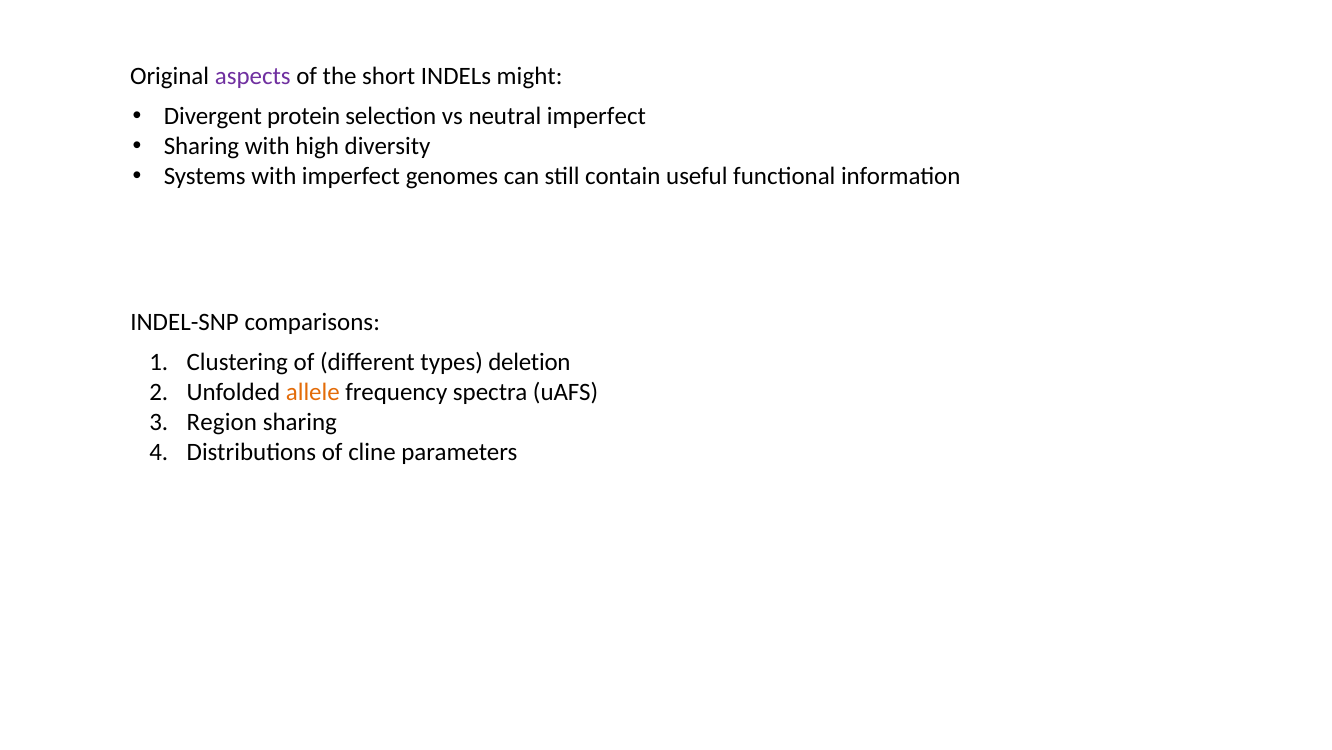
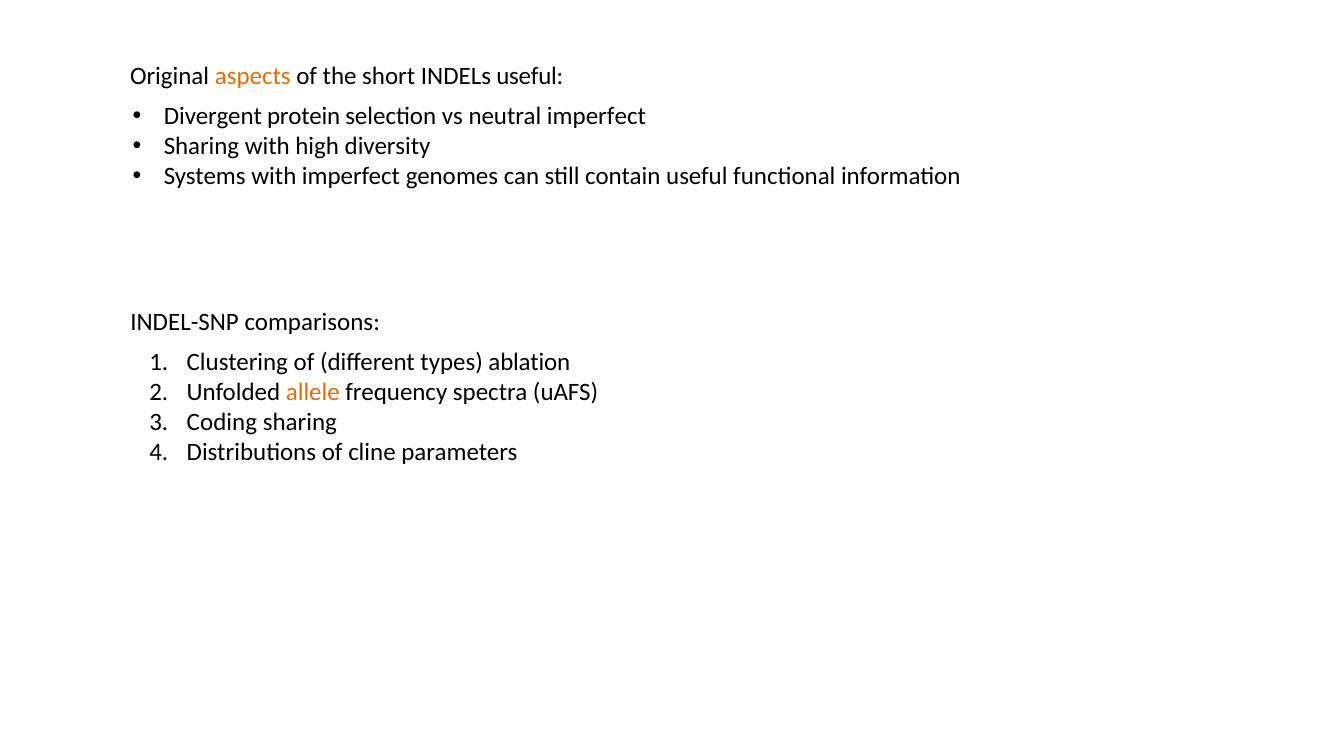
aspects colour: purple -> orange (253, 76)
INDELs might: might -> useful (530, 76)
deletion: deletion -> ablation (529, 362)
Region: Region -> Coding (222, 422)
